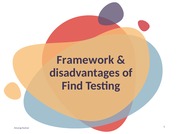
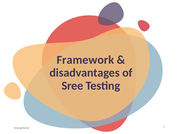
Find: Find -> Sree (72, 86)
